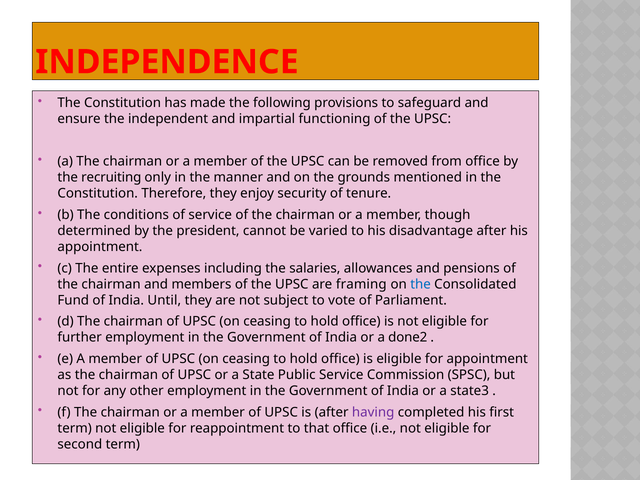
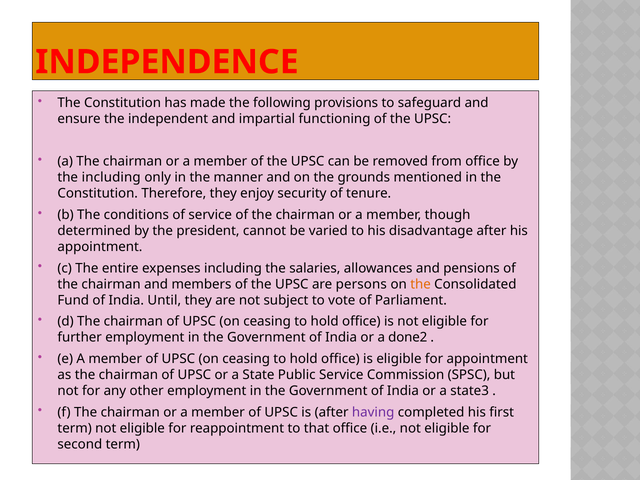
the recruiting: recruiting -> including (111, 177)
framing: framing -> persons (361, 284)
the colour: blue -> orange (421, 284)
